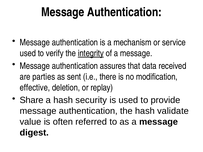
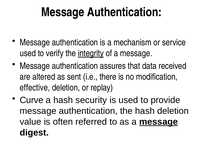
parties: parties -> altered (44, 77)
Share: Share -> Curve (32, 100)
hash validate: validate -> deletion (173, 111)
message underline: none -> present (159, 122)
